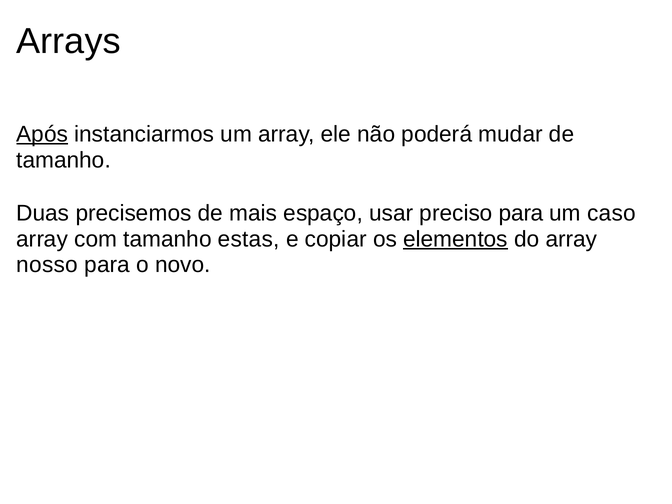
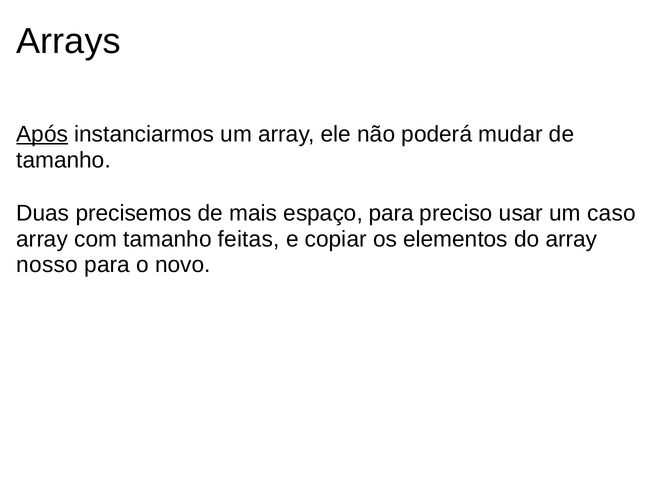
espaço usar: usar -> para (391, 213)
preciso para: para -> usar (521, 213)
estas: estas -> feitas (249, 239)
elementos underline: present -> none (456, 239)
